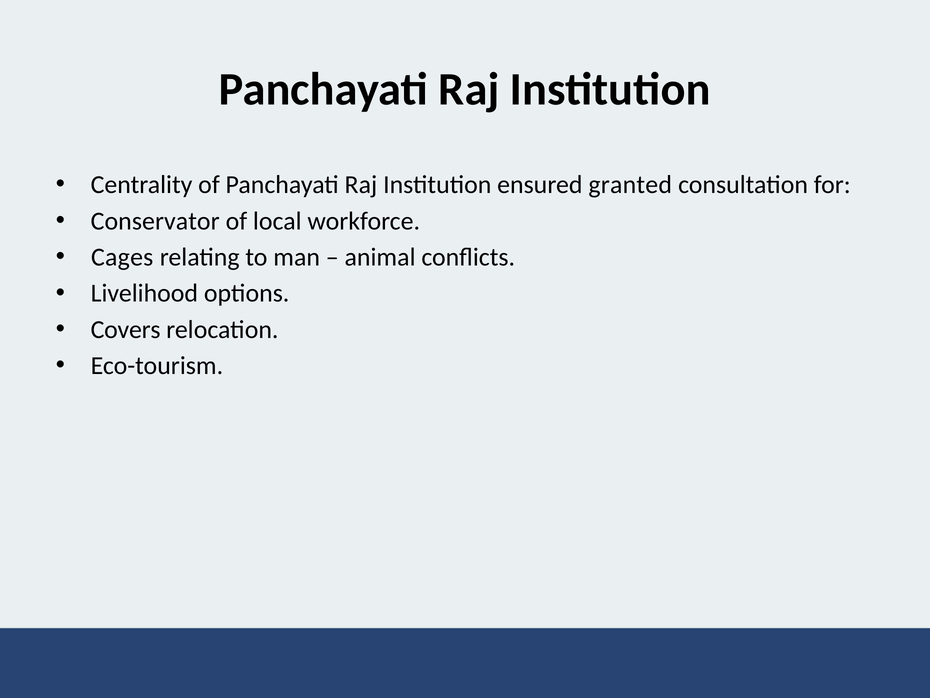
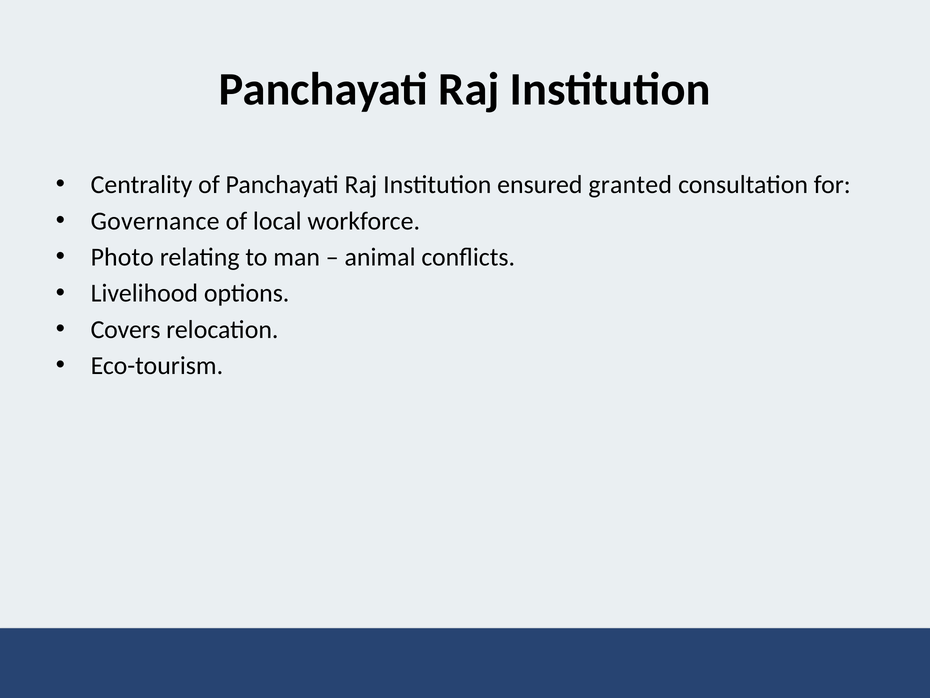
Conservator: Conservator -> Governance (155, 221)
Cages: Cages -> Photo (122, 257)
